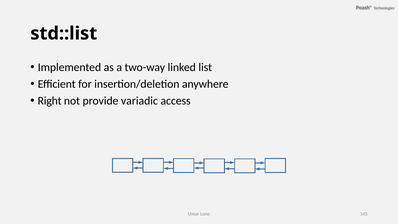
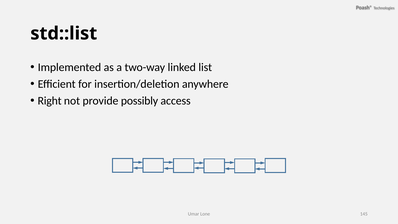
variadic: variadic -> possibly (139, 101)
